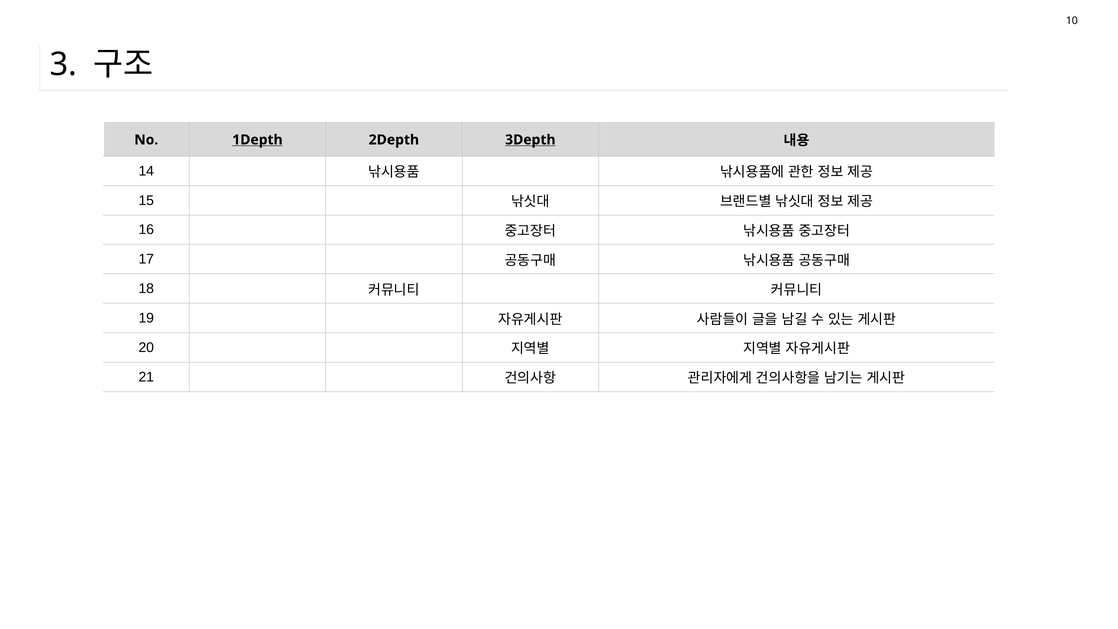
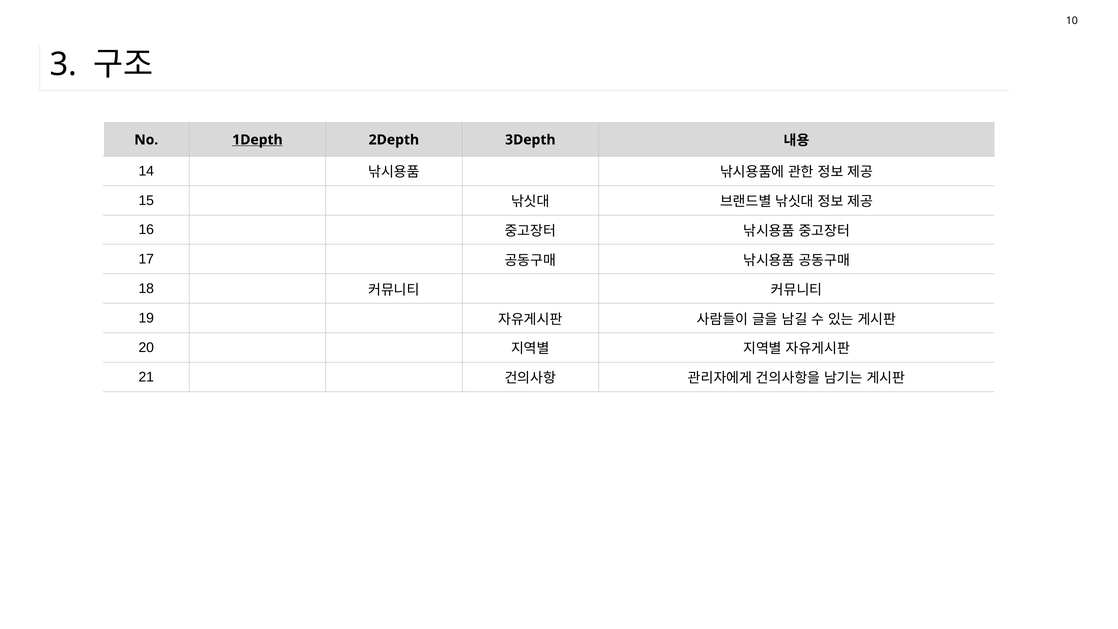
3Depth underline: present -> none (530, 140)
